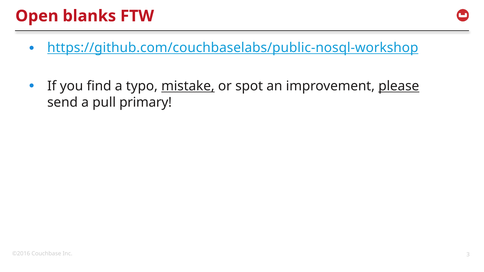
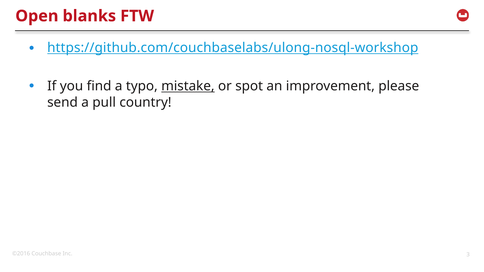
https://github.com/couchbaselabs/public-nosql-workshop: https://github.com/couchbaselabs/public-nosql-workshop -> https://github.com/couchbaselabs/ulong-nosql-workshop (233, 48)
please underline: present -> none (399, 86)
primary: primary -> country (145, 102)
